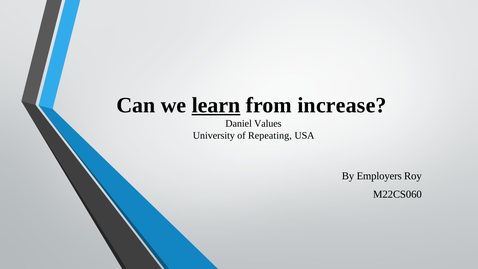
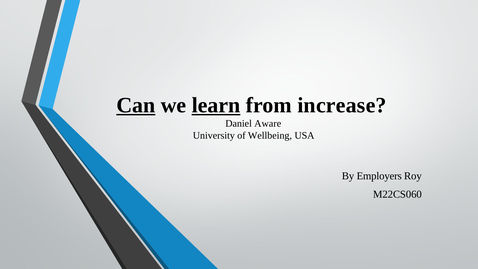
Can underline: none -> present (136, 105)
Values: Values -> Aware (268, 124)
Repeating: Repeating -> Wellbeing (270, 136)
